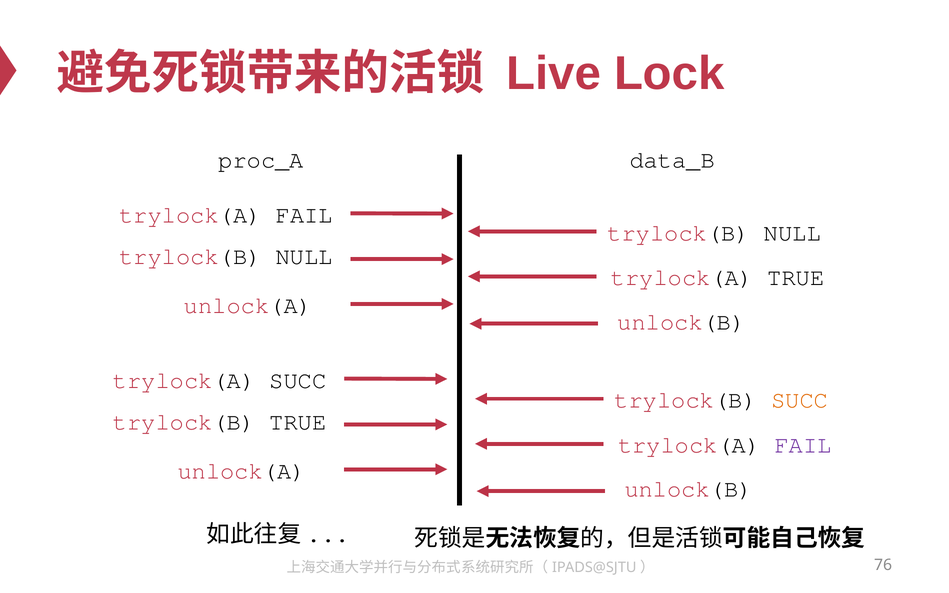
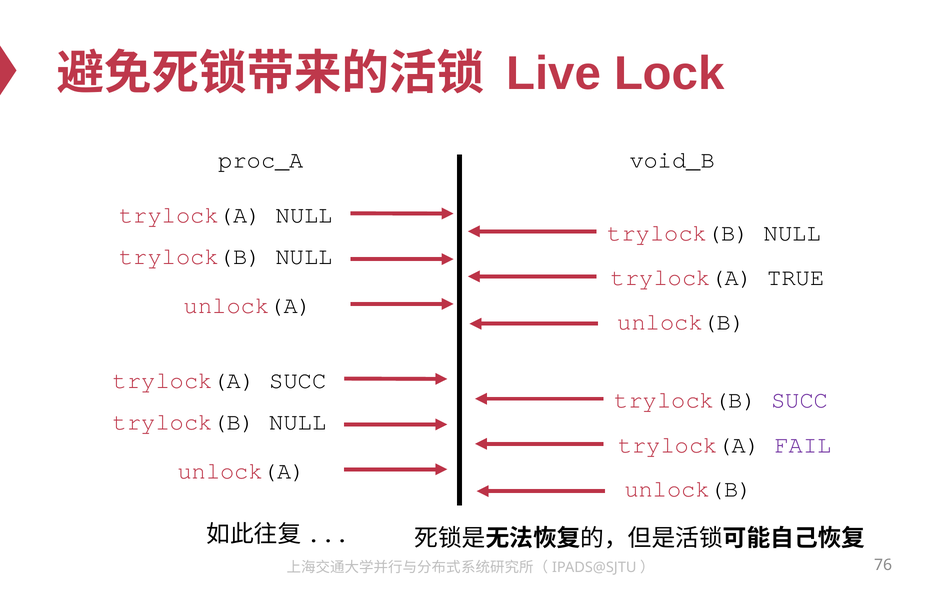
data_B: data_B -> void_B (672, 160)
FAIL: FAIL -> NULL (304, 215)
SUCC colour: orange -> purple (800, 400)
TRUE: TRUE -> NULL (298, 422)
